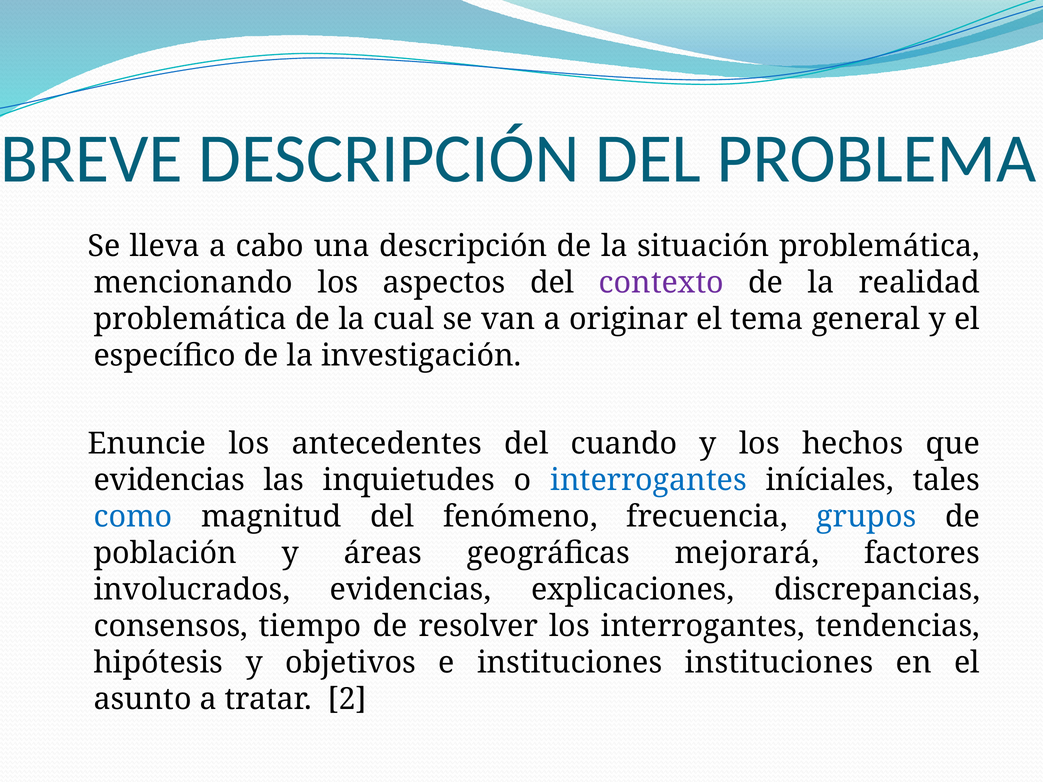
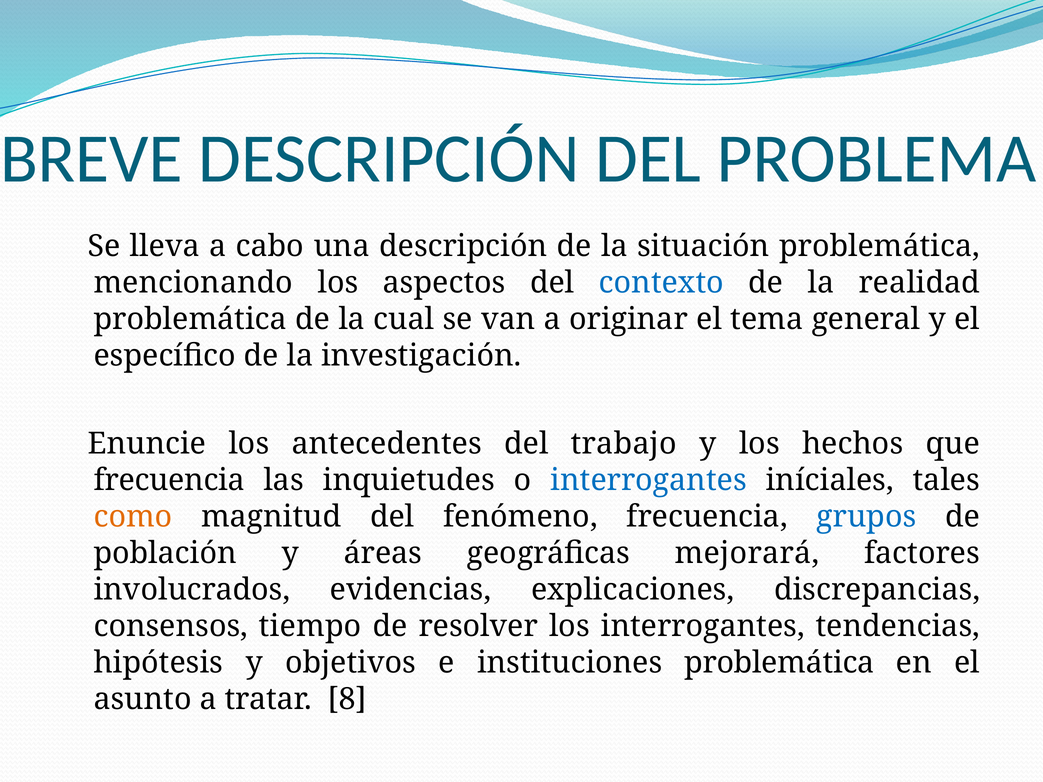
contexto colour: purple -> blue (661, 283)
cuando: cuando -> trabajo (624, 444)
evidencias: evidencias -> frecuencia (169, 480)
como colour: blue -> orange (133, 517)
instituciones instituciones: instituciones -> problemática (779, 663)
2: 2 -> 8 (347, 699)
